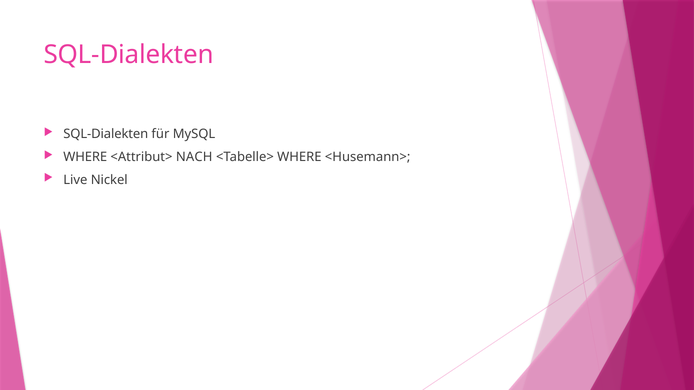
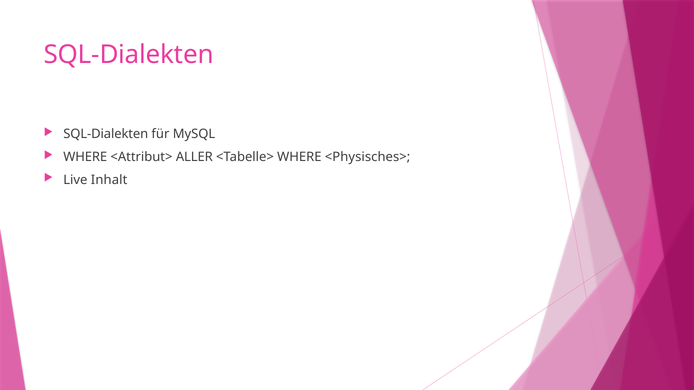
NACH: NACH -> ALLER (194, 157)
<Husemann>: <Husemann> -> <Physisches> (368, 157)
Nickel: Nickel -> Inhalt (109, 180)
